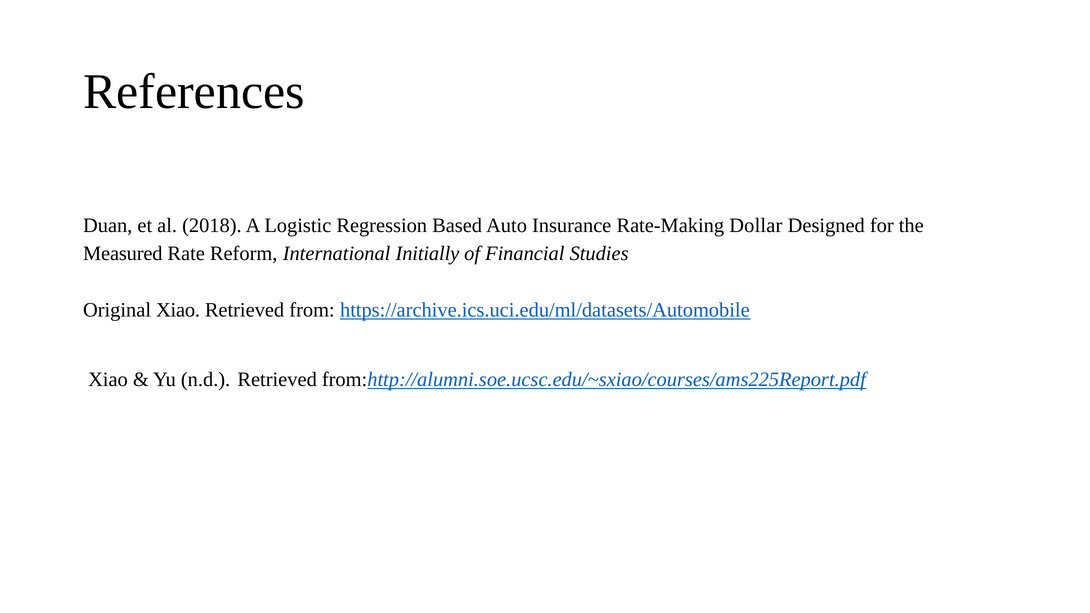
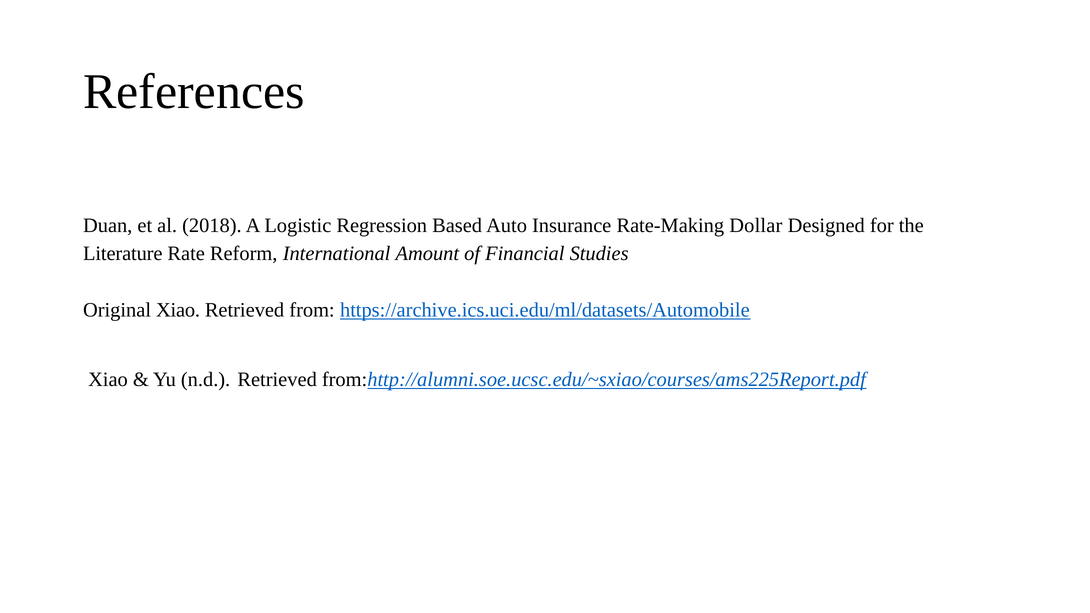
Measured: Measured -> Literature (123, 254)
Initially: Initially -> Amount (427, 254)
